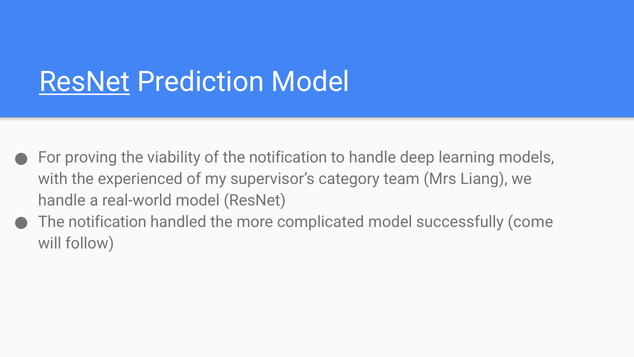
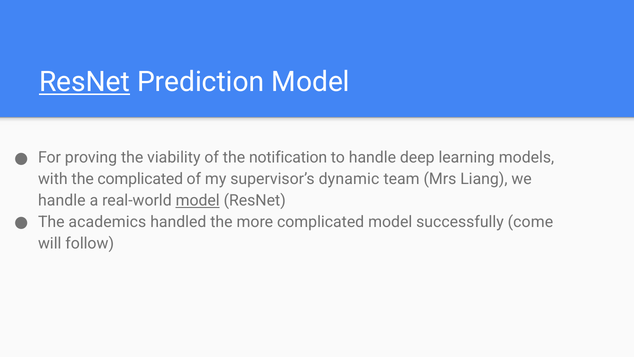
the experienced: experienced -> complicated (140, 179)
category: category -> dynamic (349, 179)
model underline: none -> present (198, 200)
notification: notification -> academics (107, 222)
